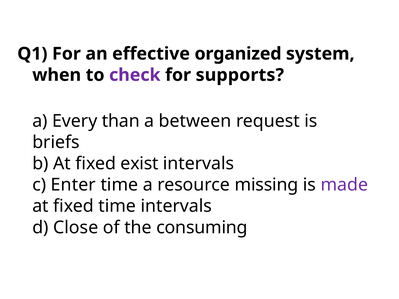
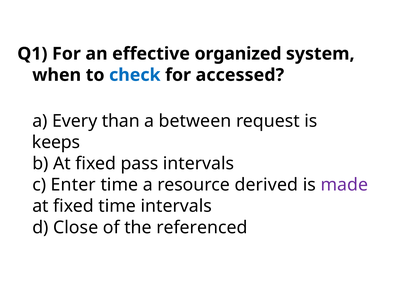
check colour: purple -> blue (135, 75)
supports: supports -> accessed (240, 75)
briefs: briefs -> keeps (56, 142)
exist: exist -> pass (139, 164)
missing: missing -> derived (266, 185)
consuming: consuming -> referenced (202, 228)
